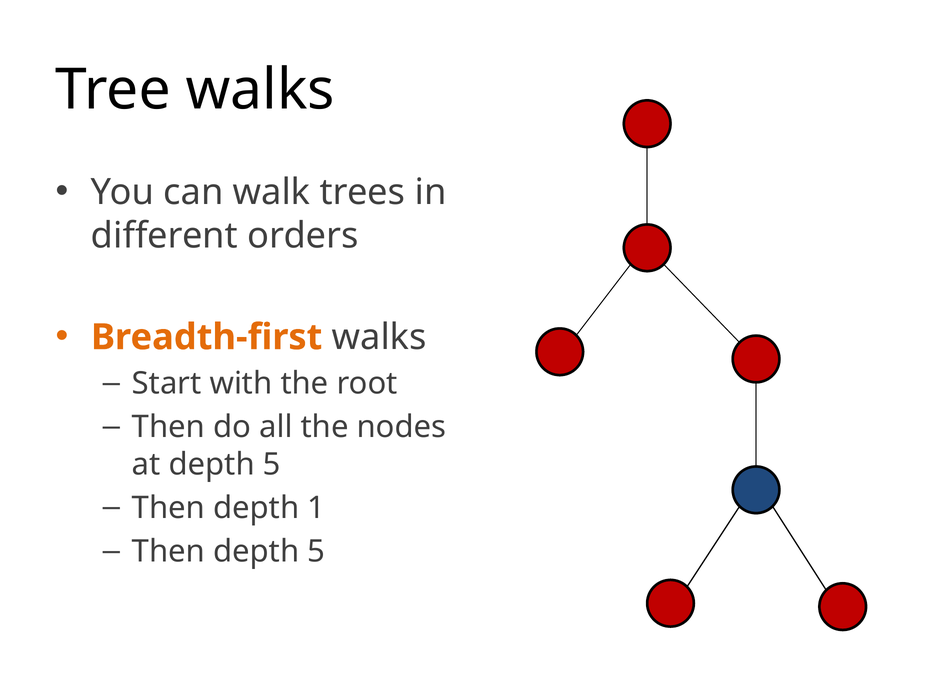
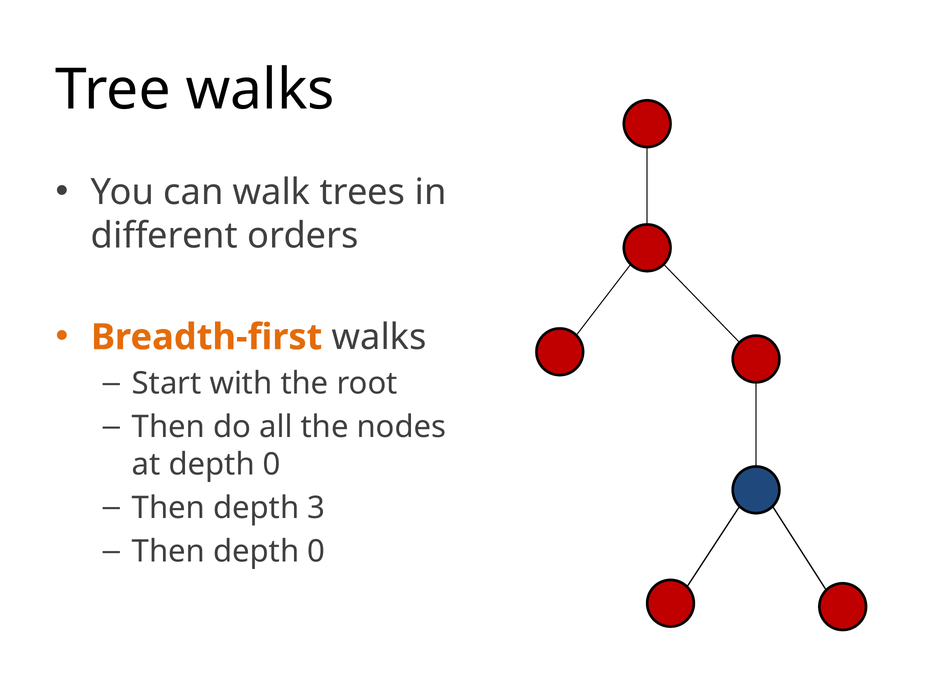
at depth 5: 5 -> 0 (272, 464)
1: 1 -> 3 (316, 508)
Then depth 5: 5 -> 0 (316, 551)
